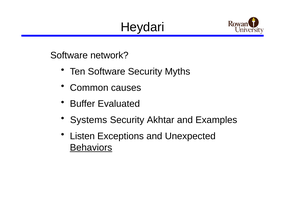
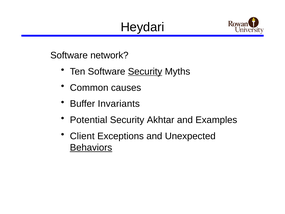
Security underline: none -> present (145, 71)
Evaluated: Evaluated -> Invariants (119, 104)
Systems: Systems -> Potential (89, 120)
Listen: Listen -> Client (82, 136)
